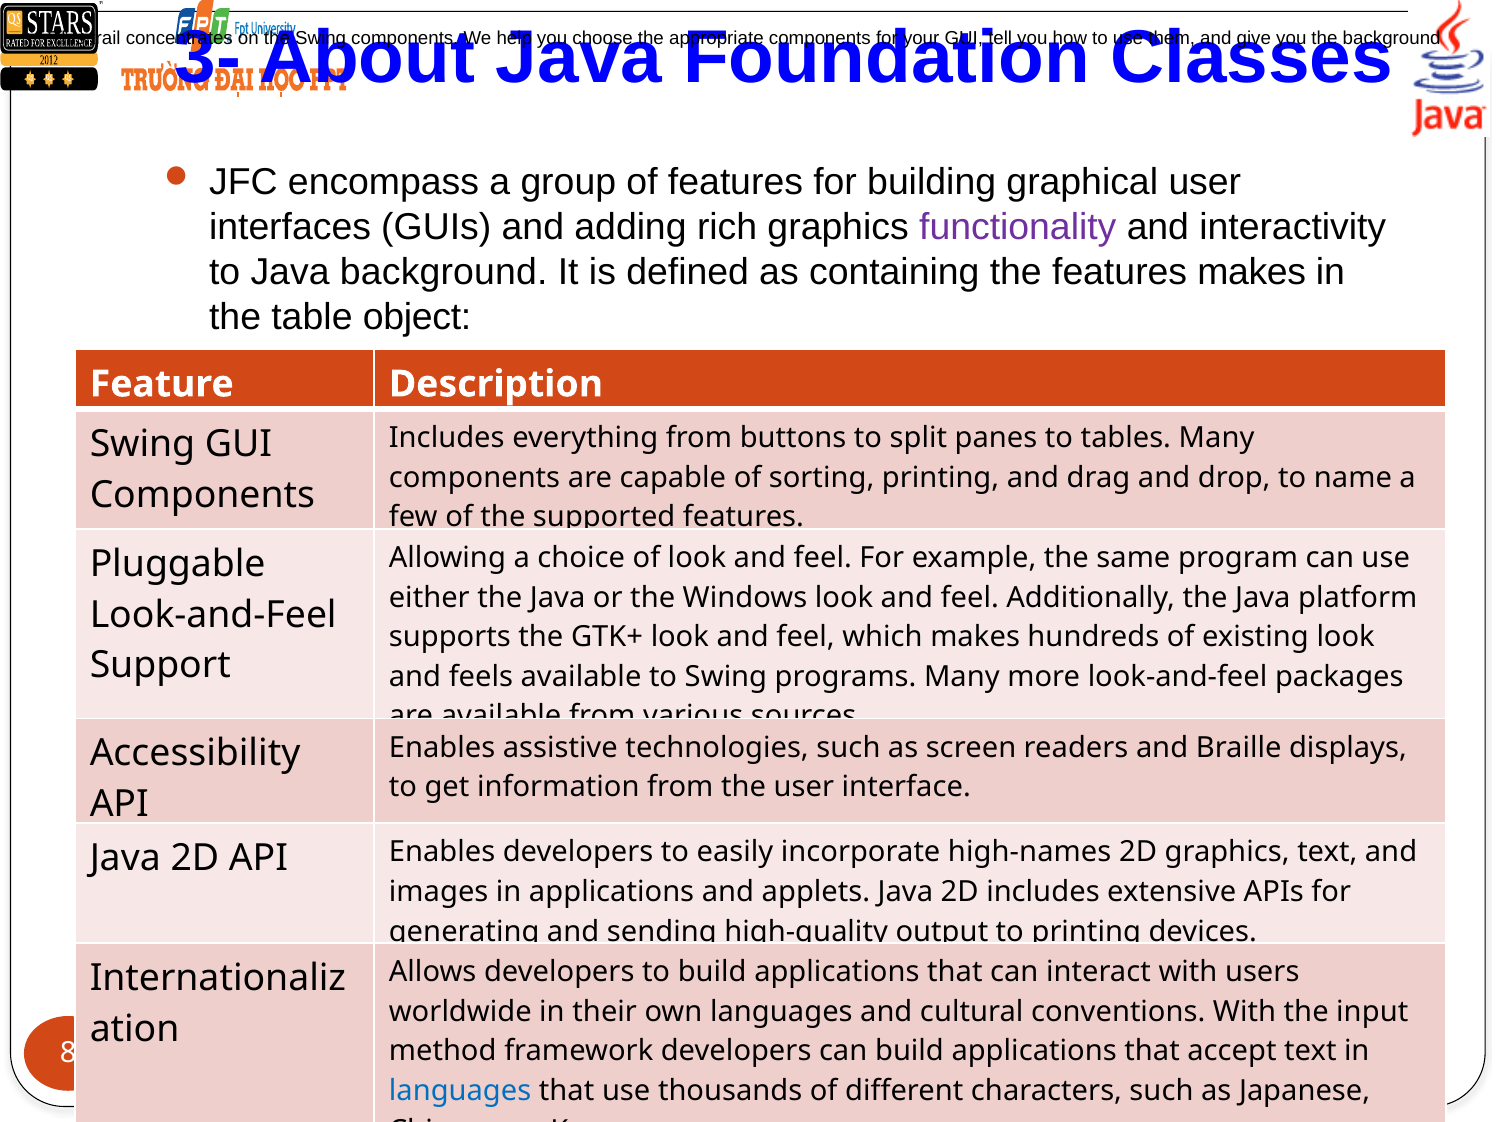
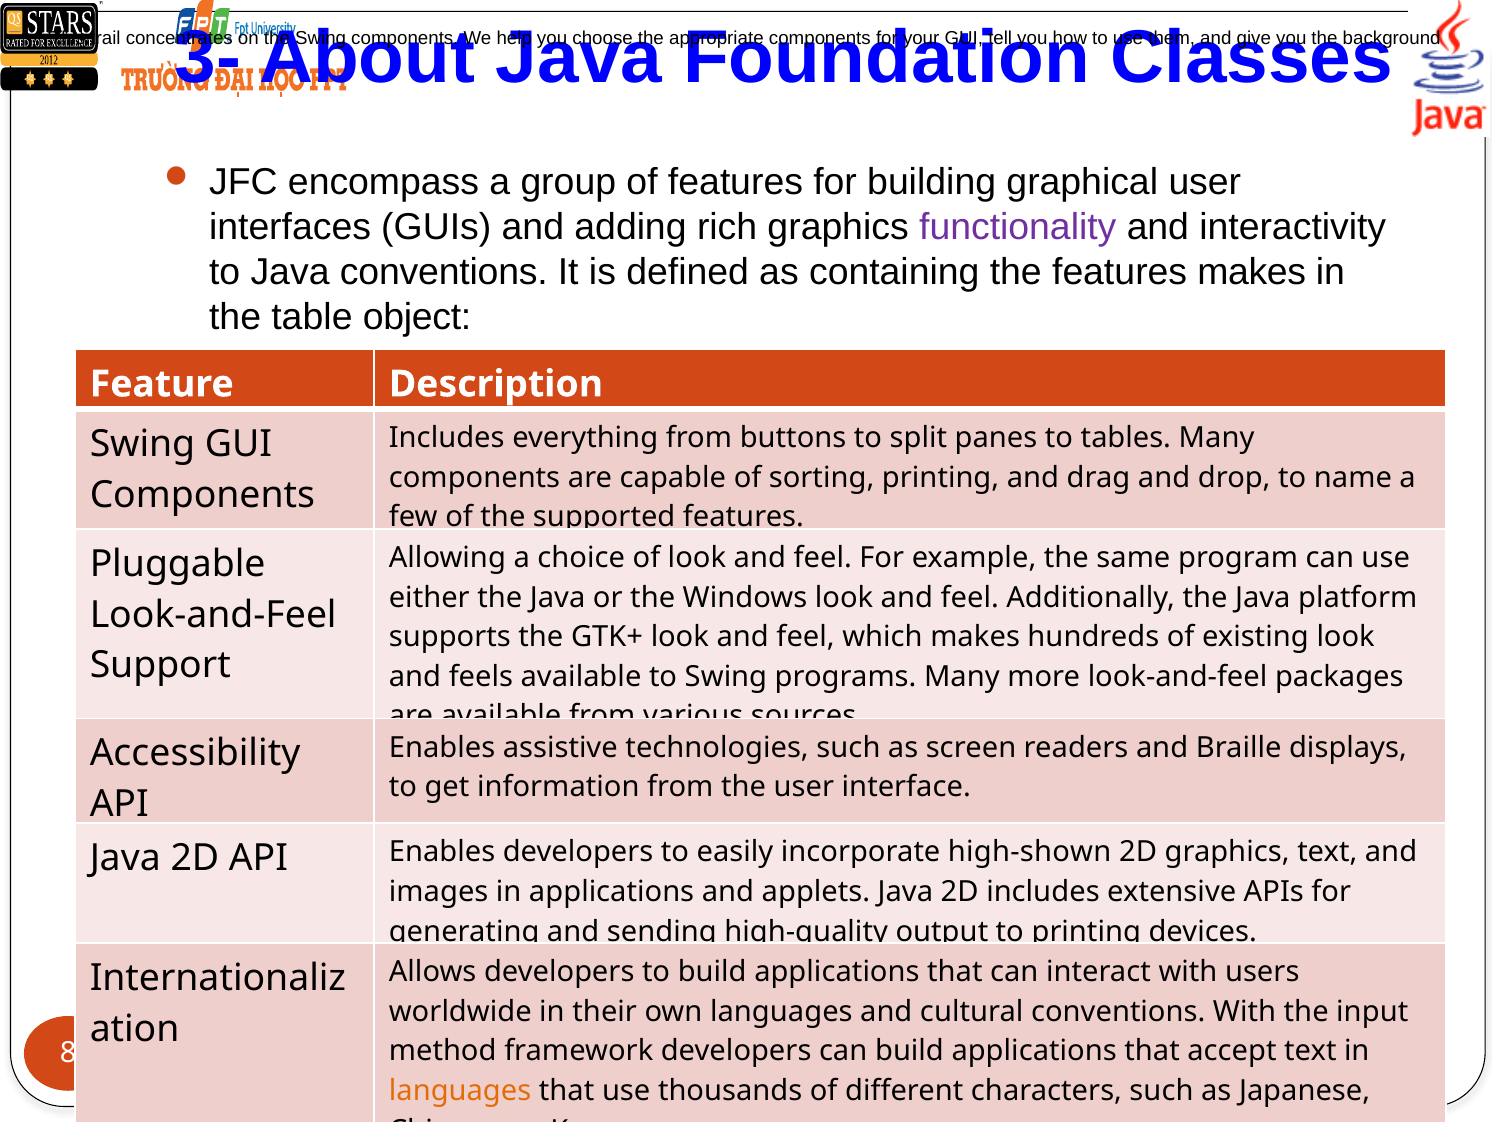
Java background: background -> conventions (444, 272)
high-names: high-names -> high-shown (1030, 852)
languages colour: blue -> orange (460, 1091)
